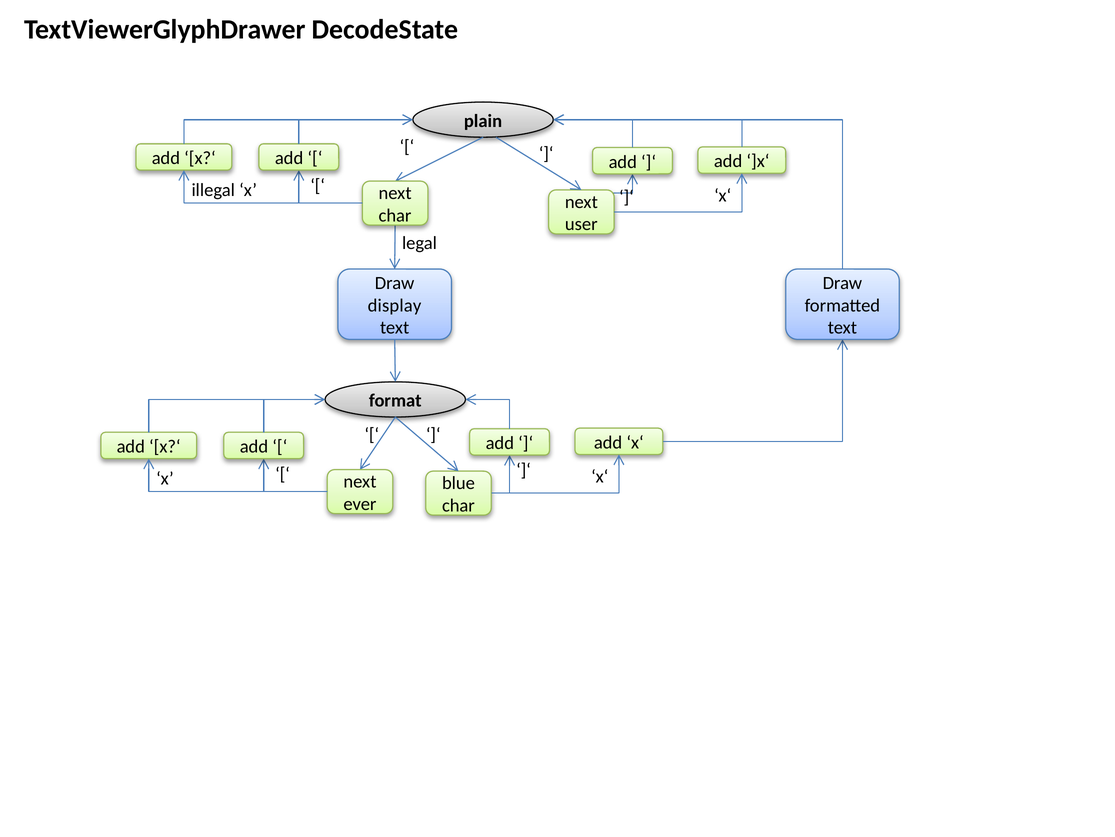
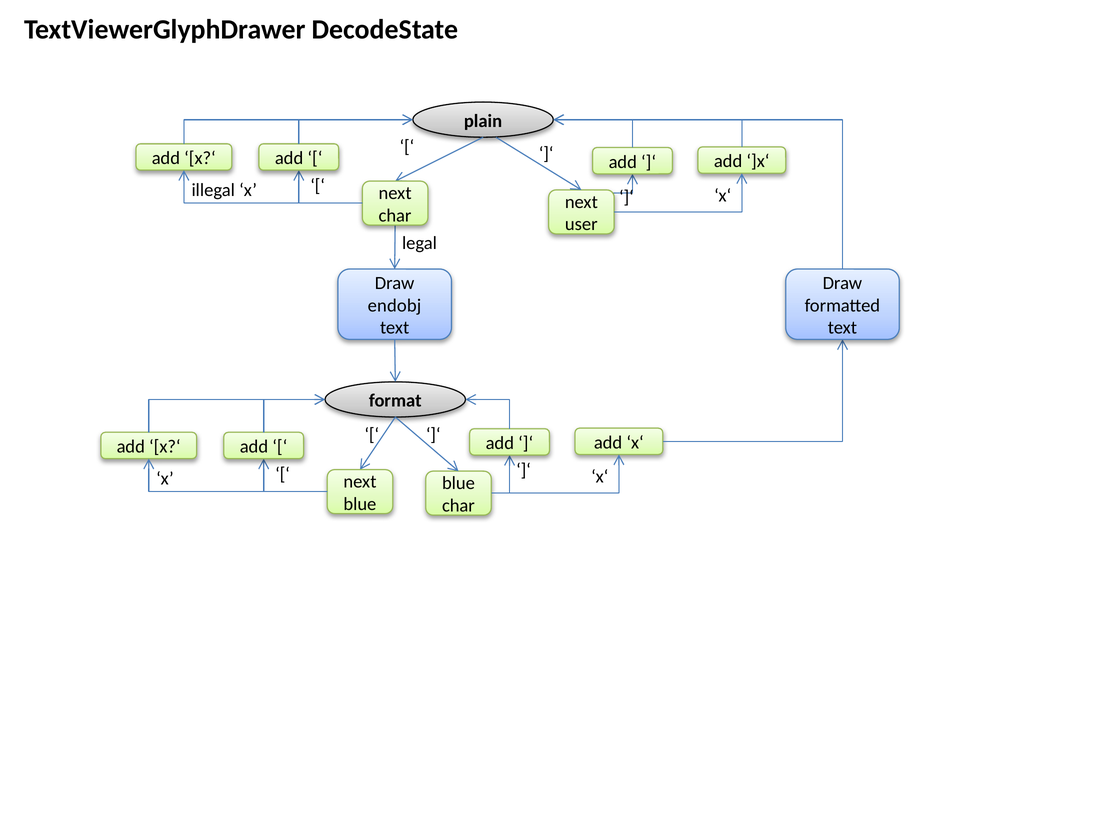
display: display -> endobj (394, 305)
ever: ever -> blue (360, 504)
